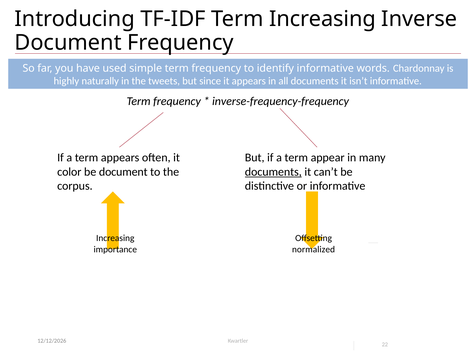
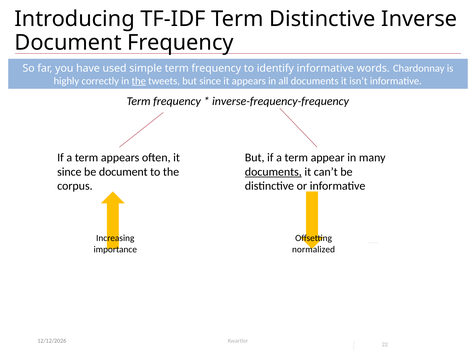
Term Increasing: Increasing -> Distinctive (322, 19)
naturally: naturally -> correctly (100, 81)
the underline: none -> present (139, 81)
color: color -> since (69, 172)
